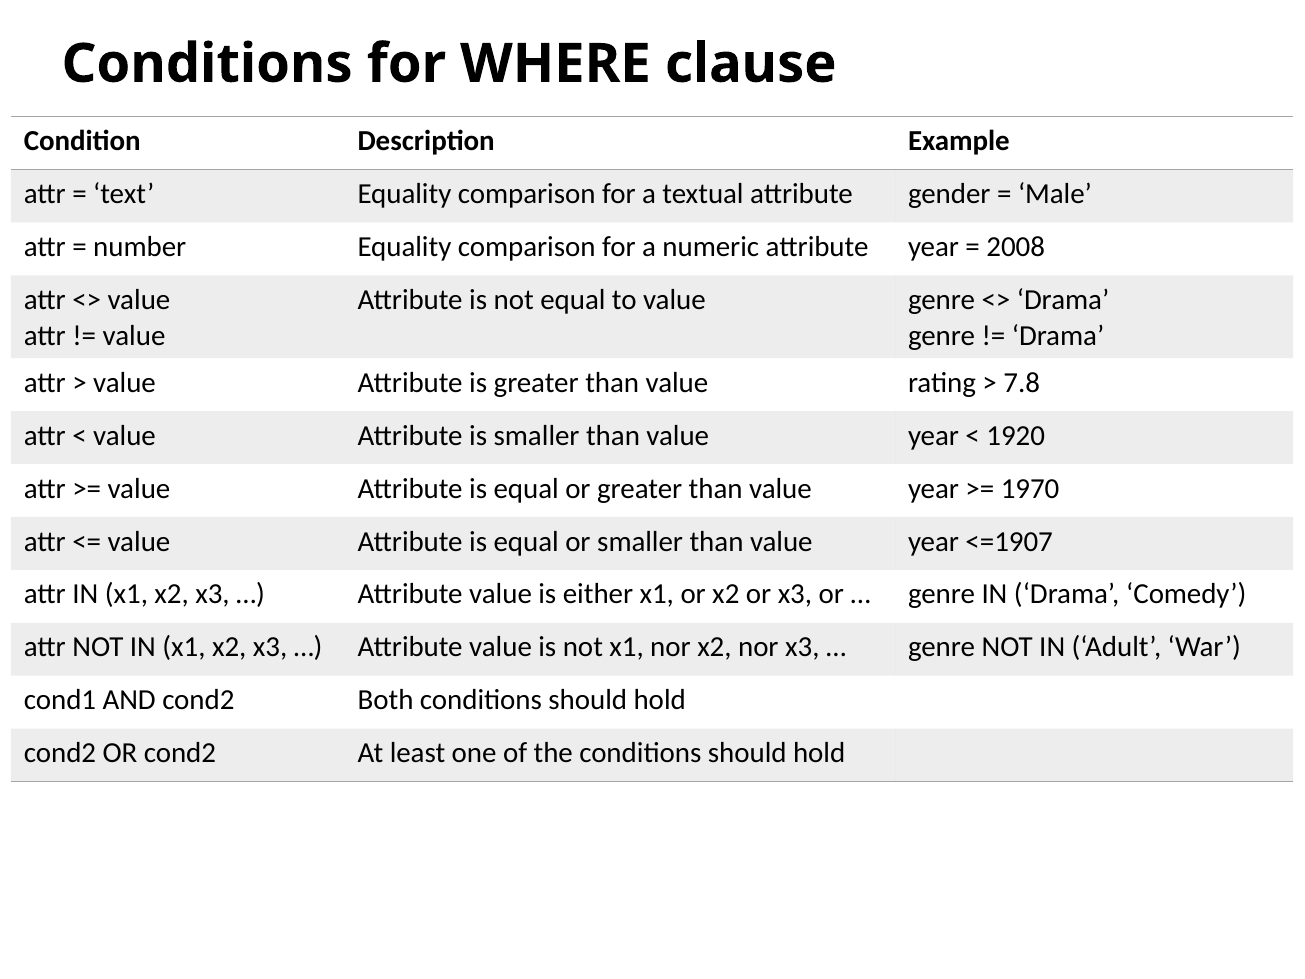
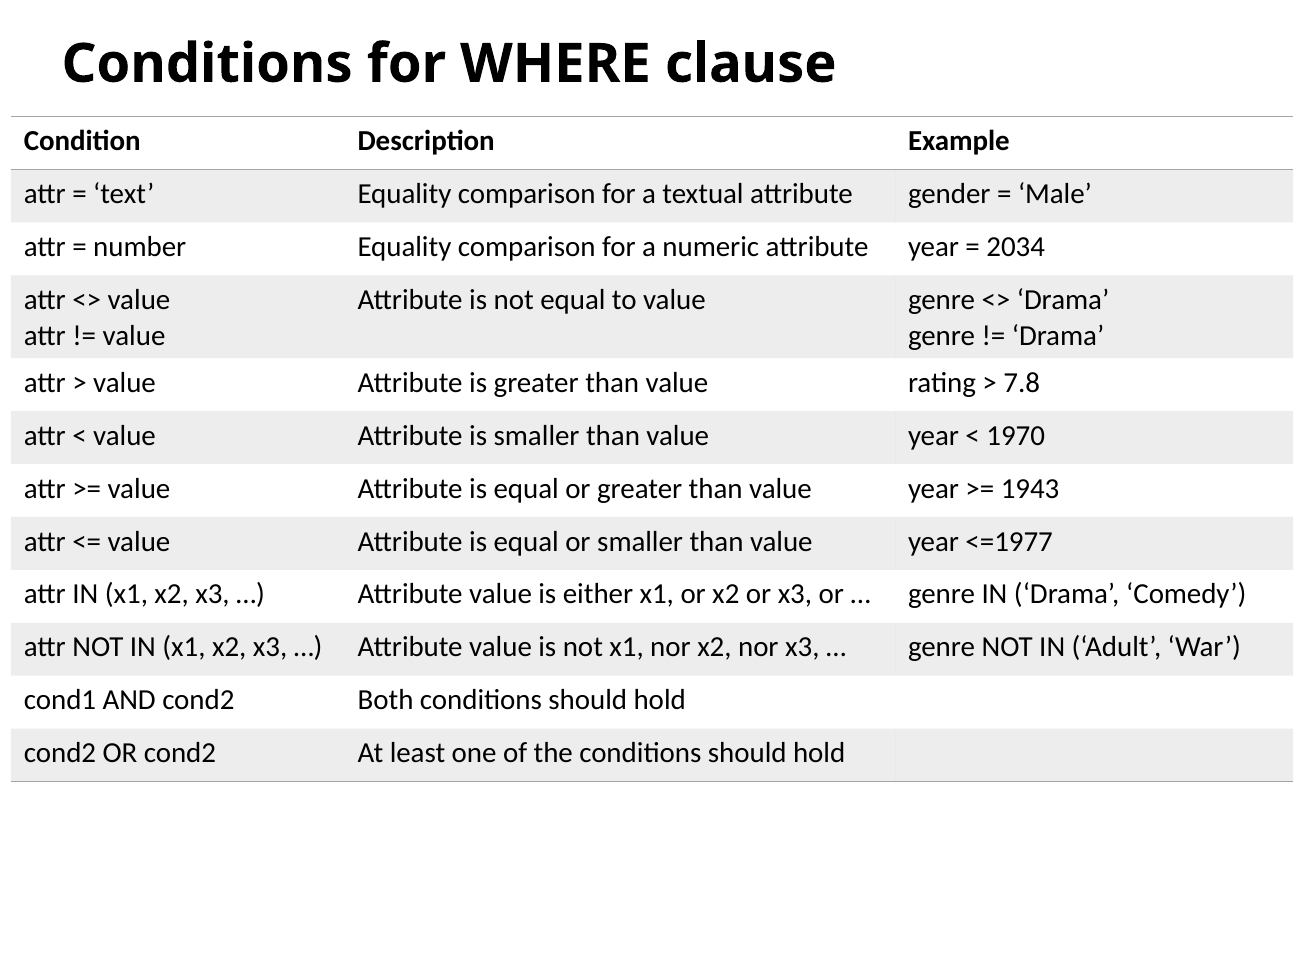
2008: 2008 -> 2034 (1016, 247)
1920: 1920 -> 1970 (1016, 436)
1970: 1970 -> 1943 (1030, 488)
<=1907: <=1907 -> <=1977 (1009, 541)
